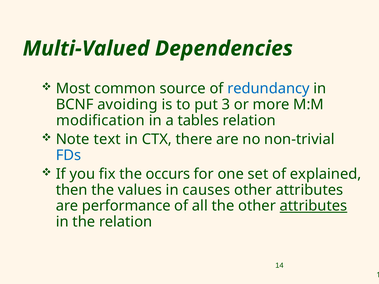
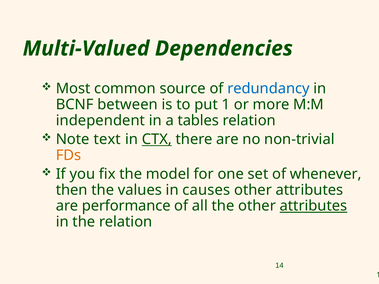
avoiding: avoiding -> between (128, 105)
3: 3 -> 1 (226, 105)
modification: modification -> independent (100, 121)
CTX underline: none -> present (157, 139)
FDs colour: blue -> orange (69, 155)
occurs: occurs -> model (168, 174)
explained: explained -> whenever (326, 174)
